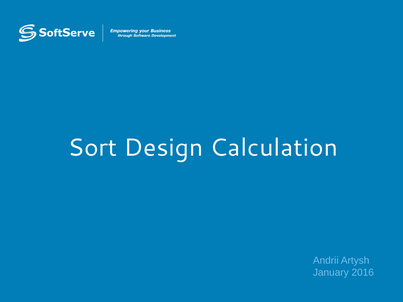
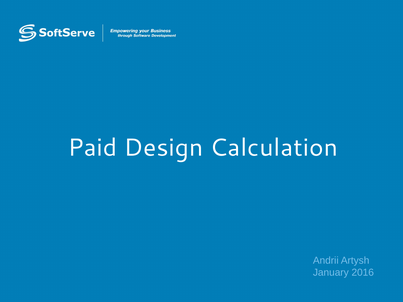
Sort: Sort -> Paid (92, 148)
